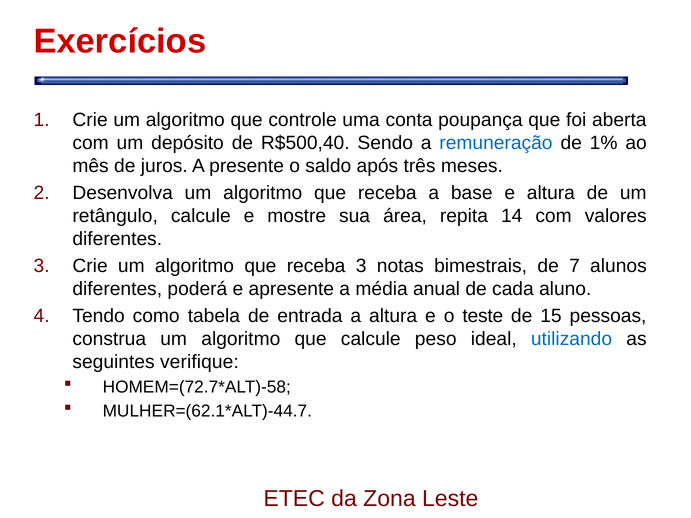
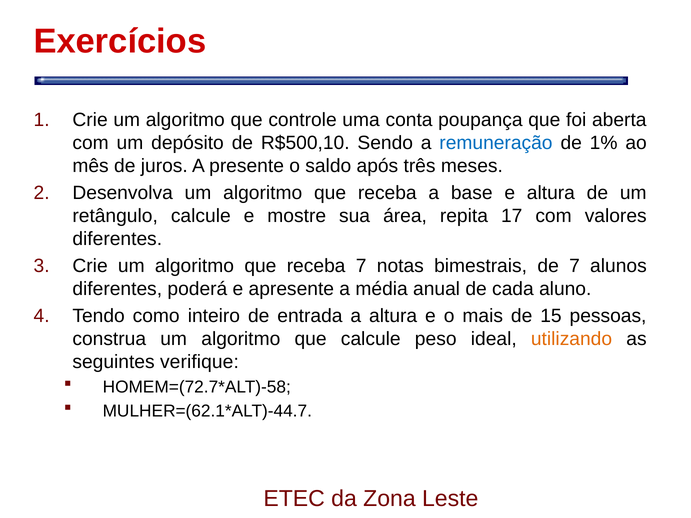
R$500,40: R$500,40 -> R$500,10 (305, 143)
14: 14 -> 17 (512, 216)
receba 3: 3 -> 7 (361, 266)
tabela: tabela -> inteiro (214, 316)
teste: teste -> mais (483, 316)
utilizando colour: blue -> orange (572, 339)
